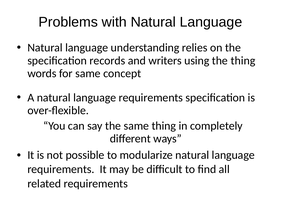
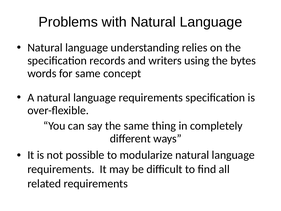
the thing: thing -> bytes (243, 61)
